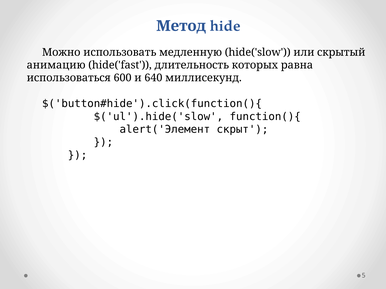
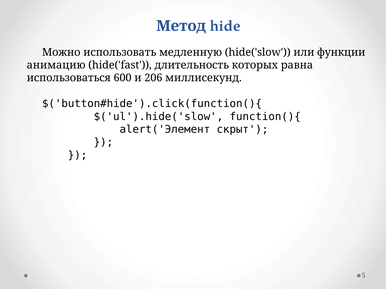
скрытый: скрытый -> функции (341, 52)
640: 640 -> 206 (153, 78)
